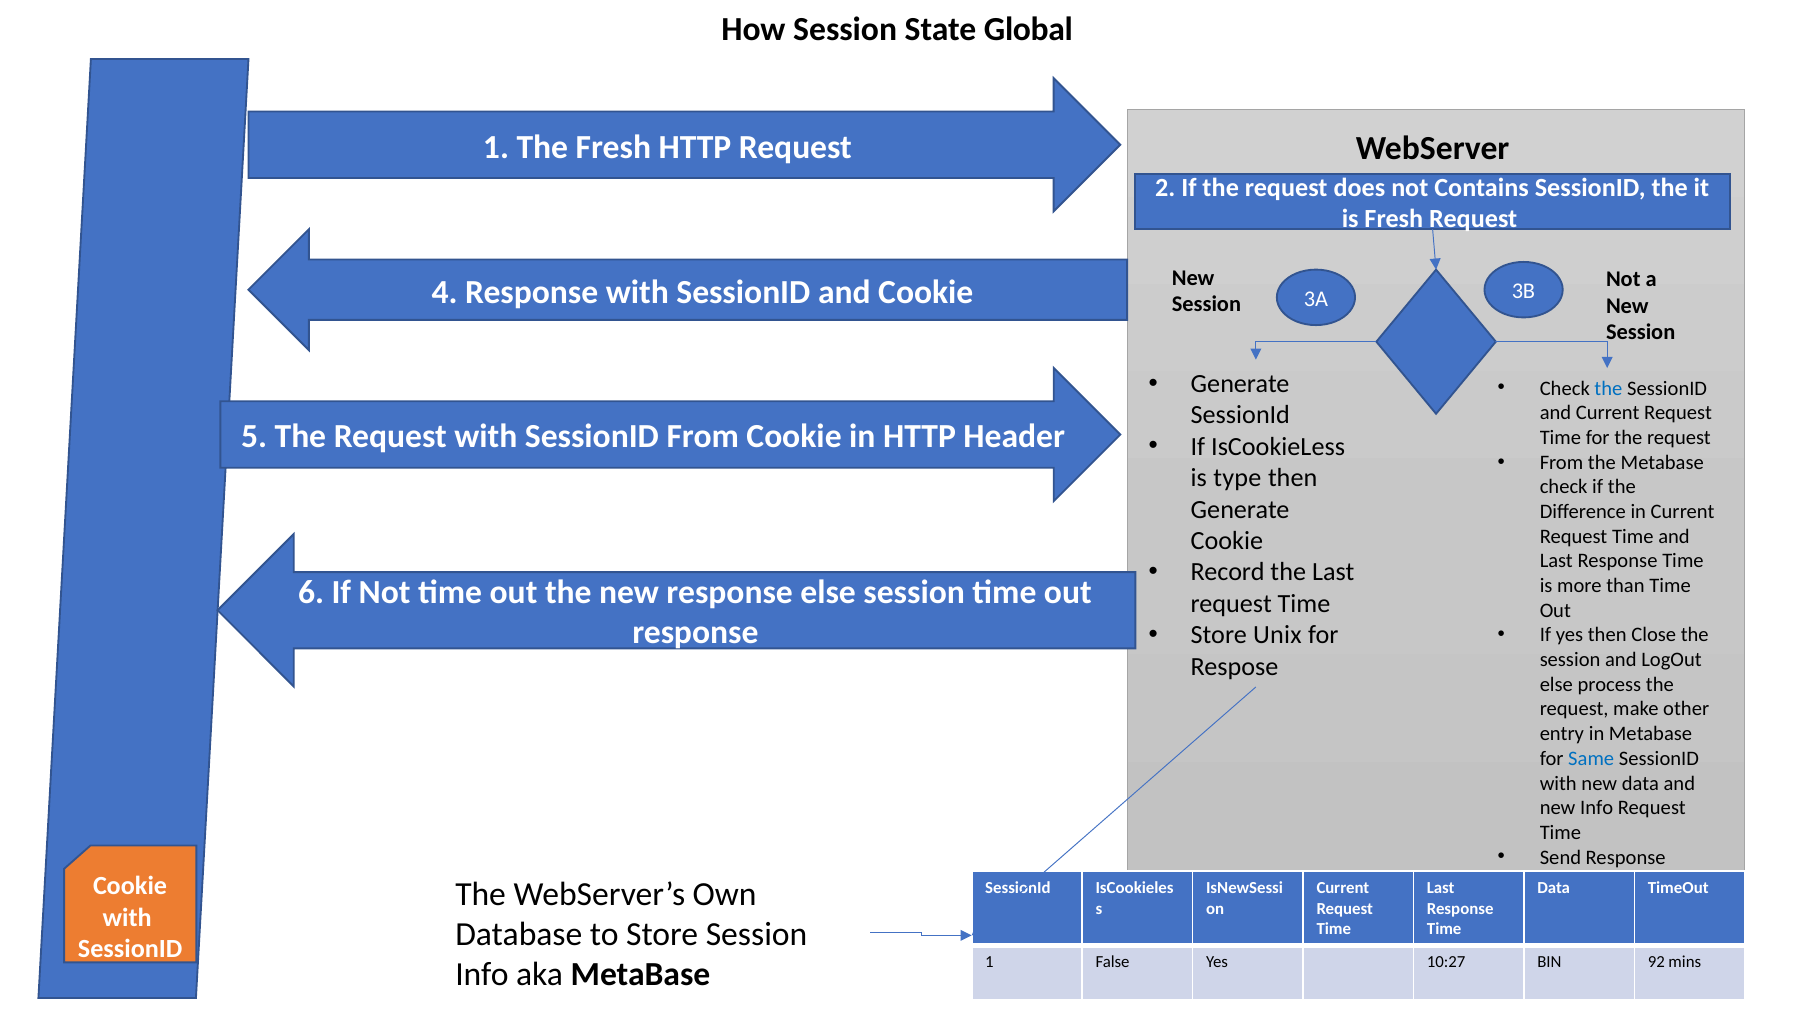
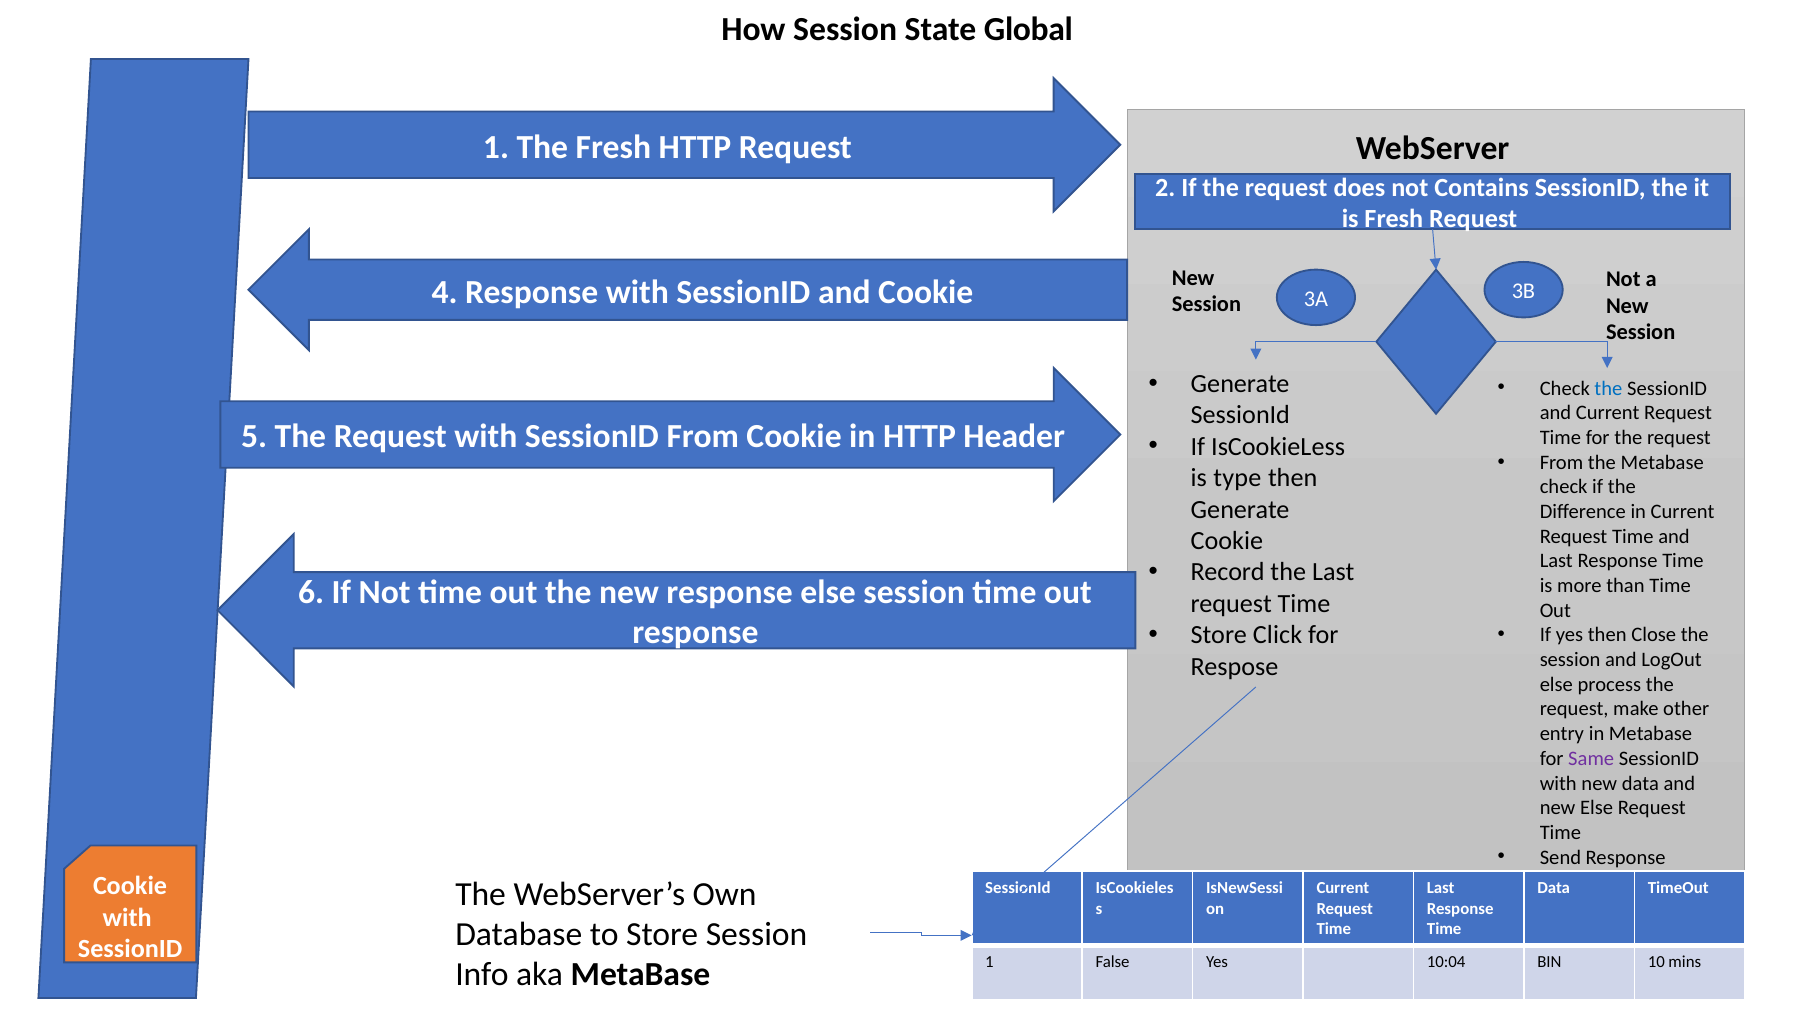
Unix: Unix -> Click (1278, 635)
Same colour: blue -> purple (1591, 759)
new Info: Info -> Else (1597, 808)
10:27: 10:27 -> 10:04 (1446, 962)
92: 92 -> 10 (1656, 962)
